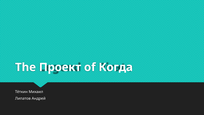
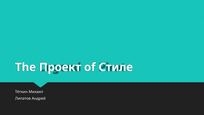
Когда: Когда -> Стиле (116, 67)
